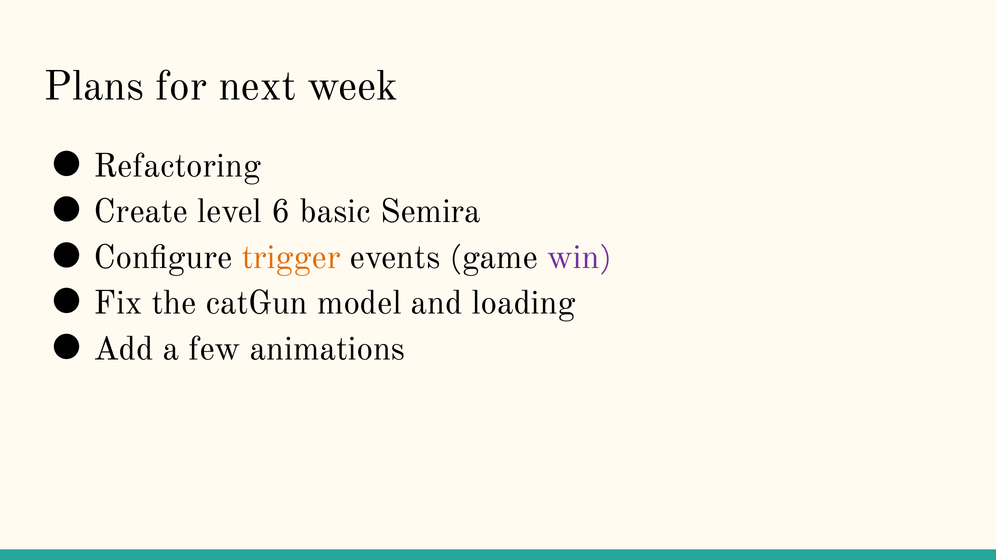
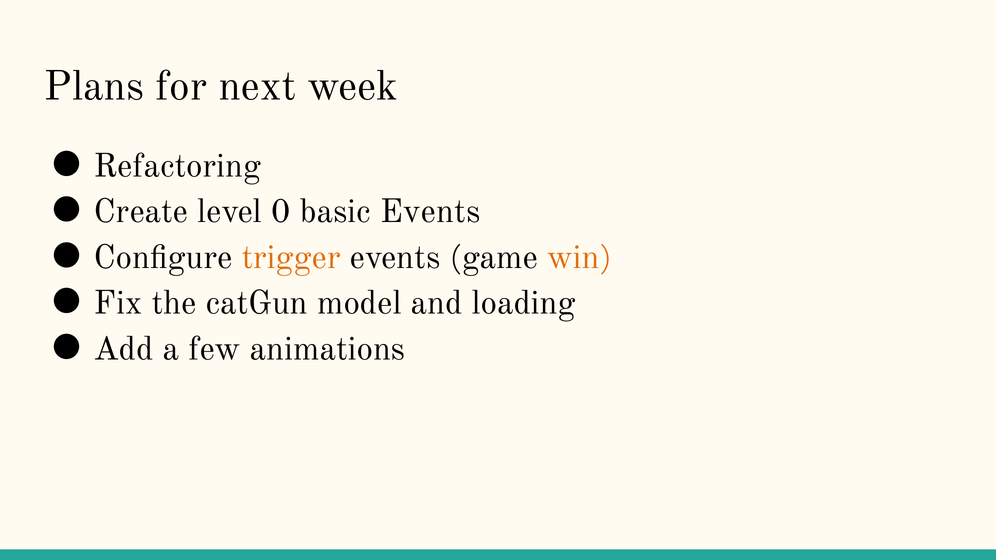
6: 6 -> 0 (281, 212)
basic Semira: Semira -> Events (430, 212)
win colour: purple -> orange (580, 257)
